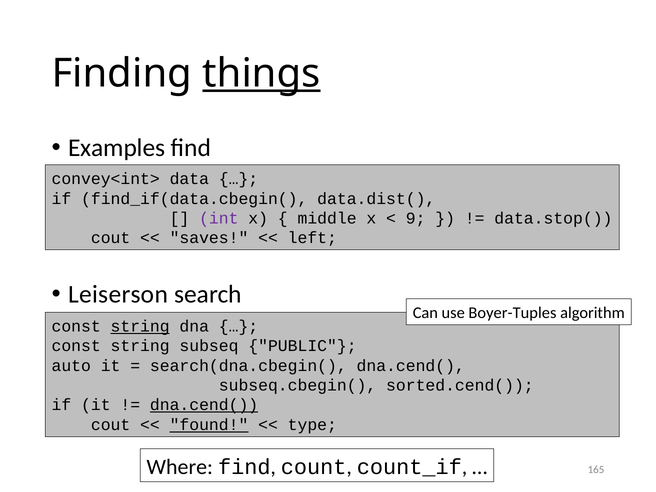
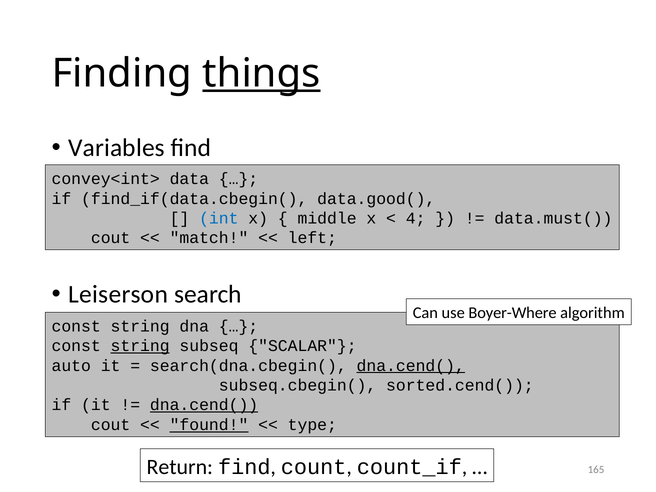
Examples: Examples -> Variables (116, 148)
data.dist(: data.dist( -> data.good( (376, 199)
int colour: purple -> blue (219, 218)
9: 9 -> 4 (416, 218)
data.stop(: data.stop( -> data.must( (553, 218)
saves: saves -> match (209, 238)
Boyer-Tuples: Boyer-Tuples -> Boyer-Where (513, 313)
string underline: present -> none (140, 326)
string underline: none -> present (140, 346)
PUBLIC: PUBLIC -> SCALAR (302, 346)
dna.cend( underline: none -> present (411, 366)
Where: Where -> Return (180, 467)
